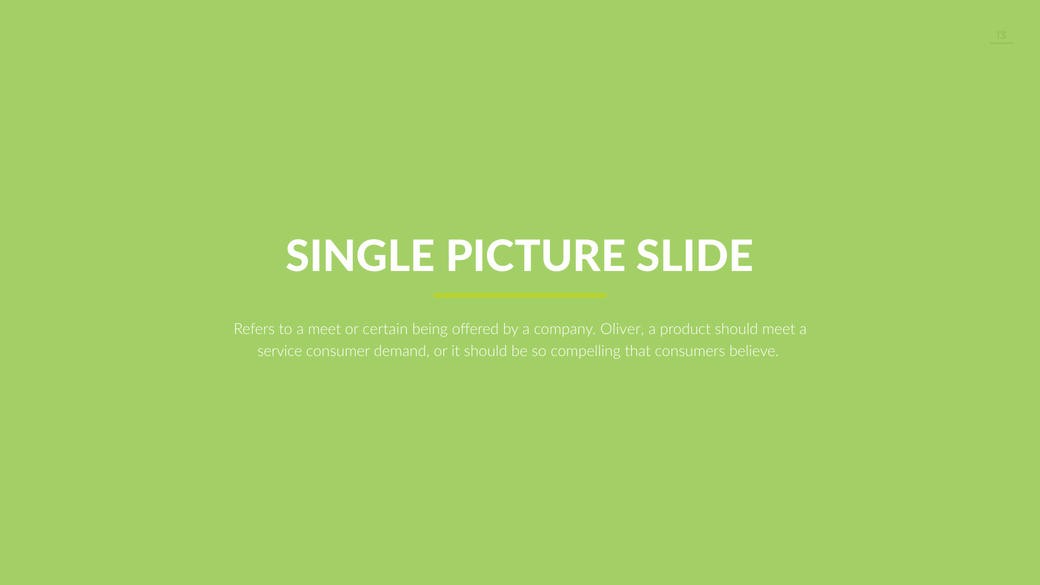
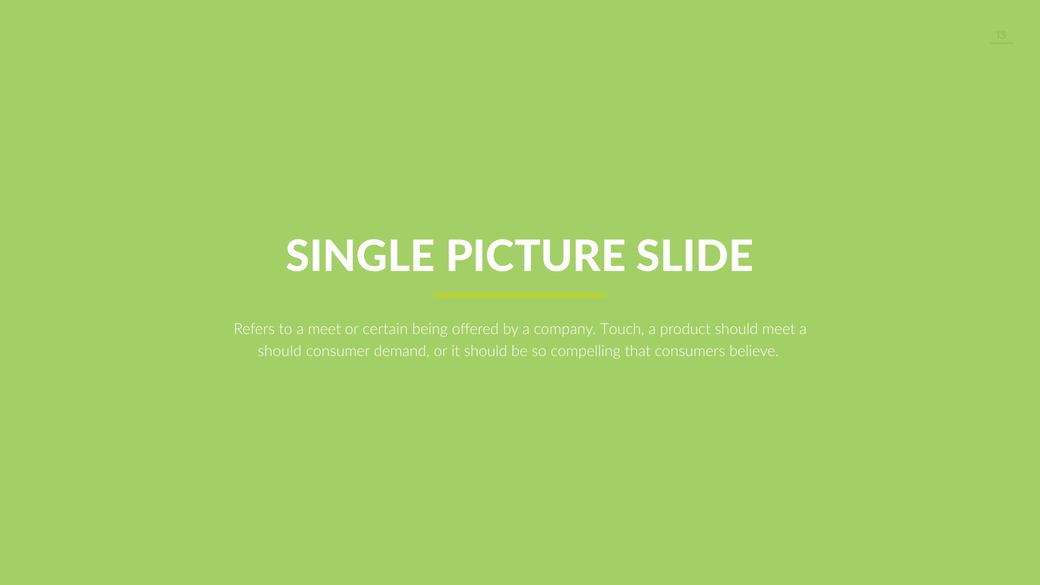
Oliver: Oliver -> Touch (622, 329)
service: service -> should (280, 351)
